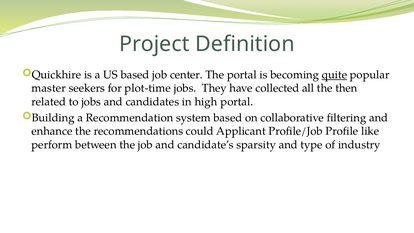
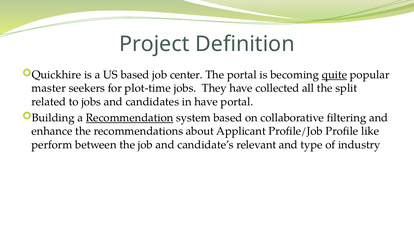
then: then -> split (346, 88)
in high: high -> have (206, 102)
Recommendation underline: none -> present (130, 118)
could: could -> about (200, 131)
sparsity: sparsity -> relevant (256, 145)
